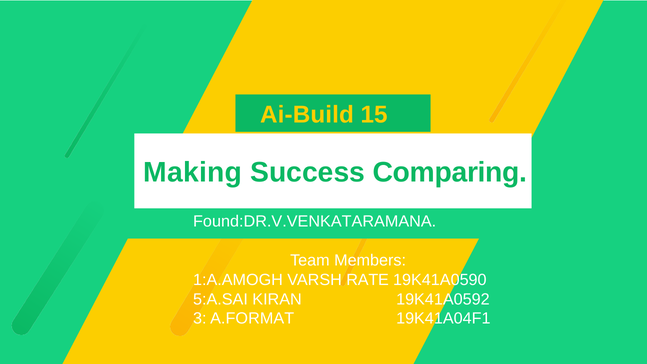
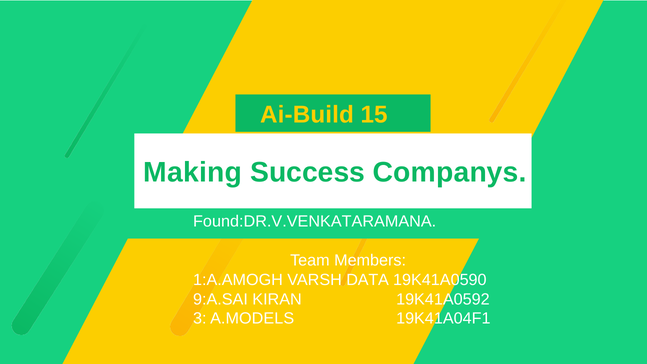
Comparing: Comparing -> Companys (450, 173)
RATE: RATE -> DATA (368, 280)
5:A.SAI: 5:A.SAI -> 9:A.SAI (220, 299)
A.FORMAT: A.FORMAT -> A.MODELS (252, 319)
